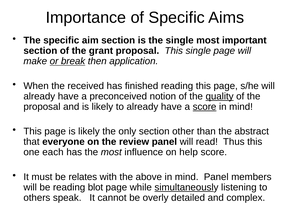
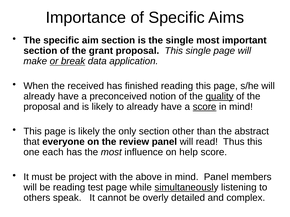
then: then -> data (97, 61)
relates: relates -> project (83, 177)
blot: blot -> test (95, 188)
